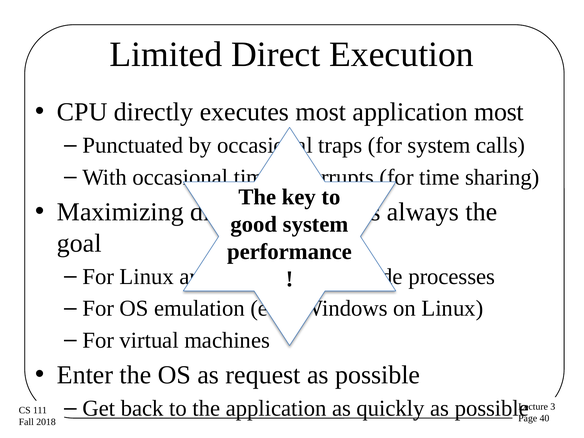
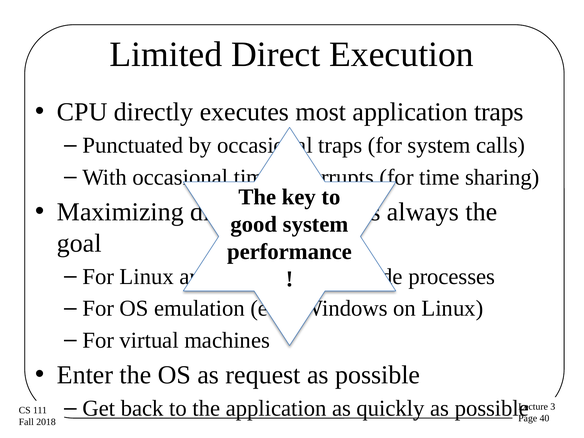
application most: most -> traps (499, 112)
